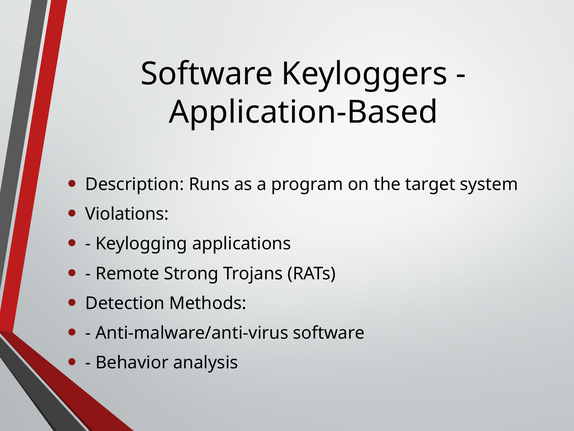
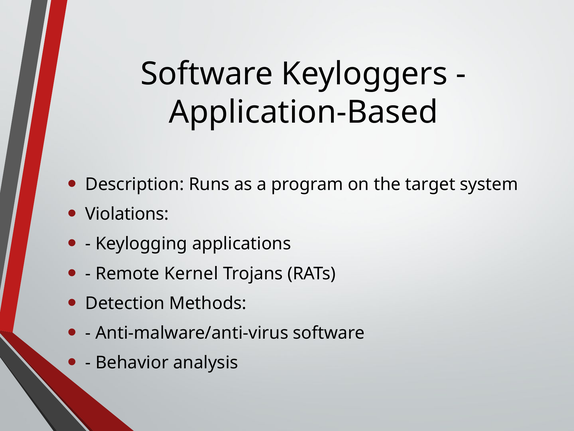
Strong: Strong -> Kernel (191, 273)
